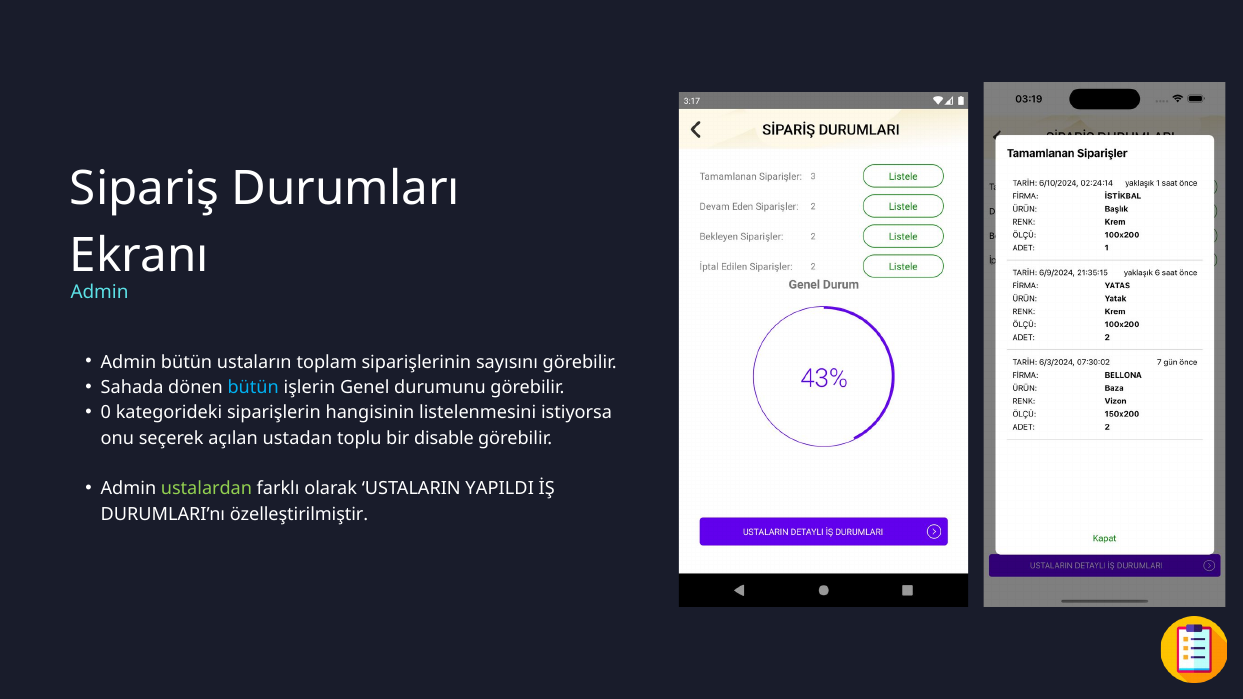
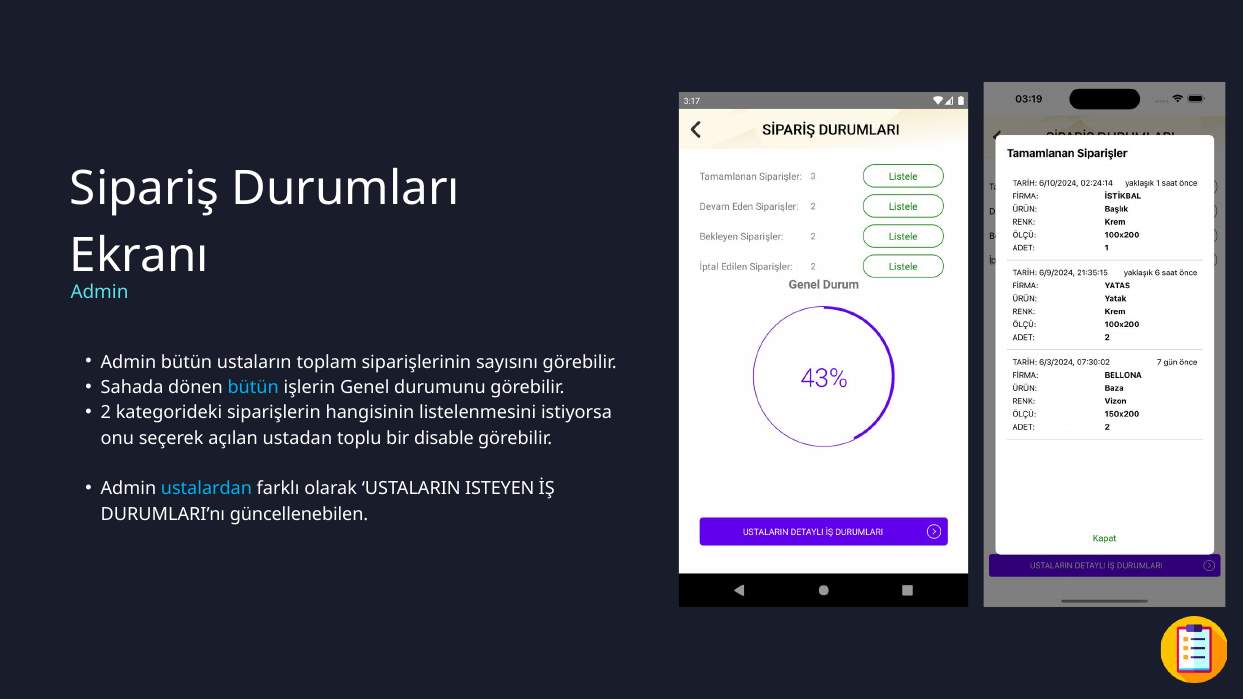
0: 0 -> 2 (106, 413)
ustalardan colour: light green -> light blue (206, 489)
YAPILDI: YAPILDI -> ISTEYEN (500, 489)
özelleştirilmiştir: özelleştirilmiştir -> güncellenebilen (299, 514)
